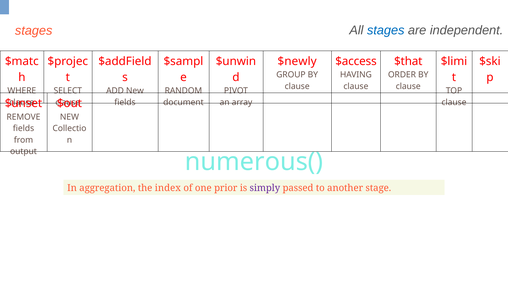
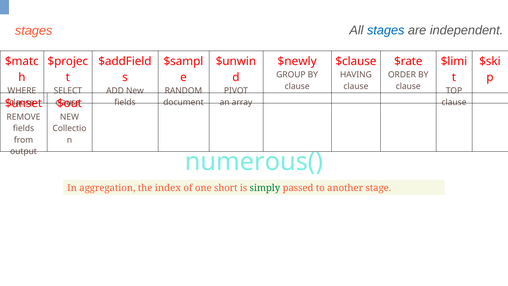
$access: $access -> $clause (356, 61)
$that: $that -> $rate (408, 61)
prior: prior -> short (226, 188)
simply colour: purple -> green (265, 188)
